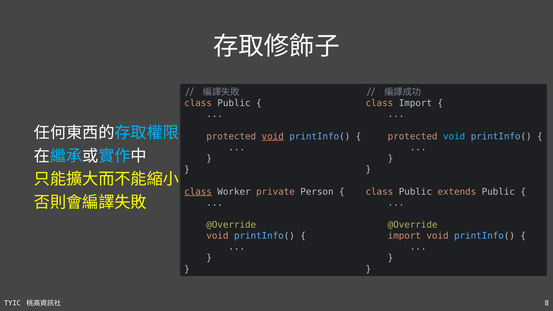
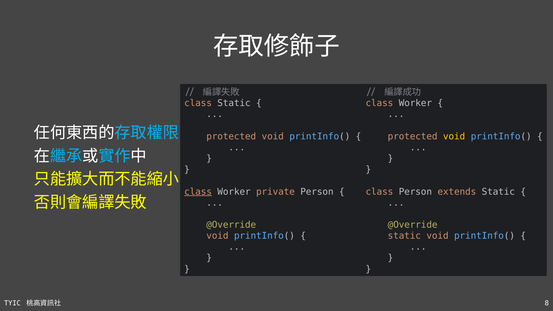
Public: Public -> Static (234, 103)
Import: Import -> Worker (415, 103)
void underline: present -> none (273, 136)
void colour: light blue -> yellow (454, 136)
Public: Public -> Person (415, 192)
extends Public: Public -> Static (498, 192)
import: import -> static (404, 236)
